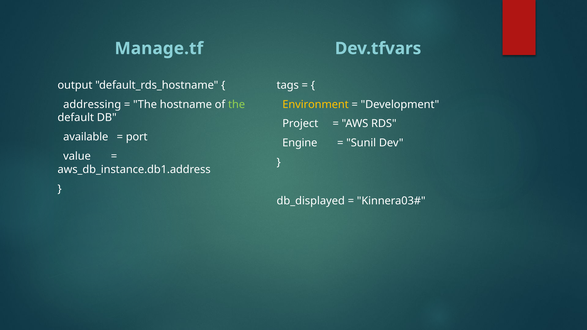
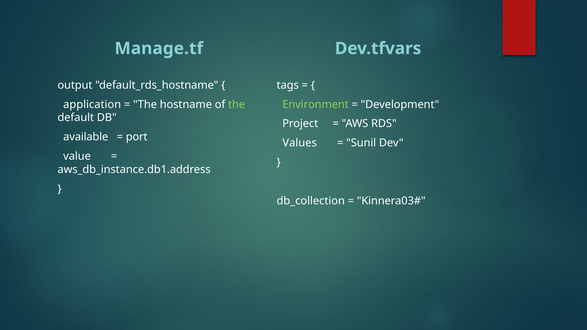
addressing: addressing -> application (92, 104)
Environment colour: yellow -> light green (316, 104)
Engine: Engine -> Values (300, 143)
db_displayed: db_displayed -> db_collection (311, 201)
